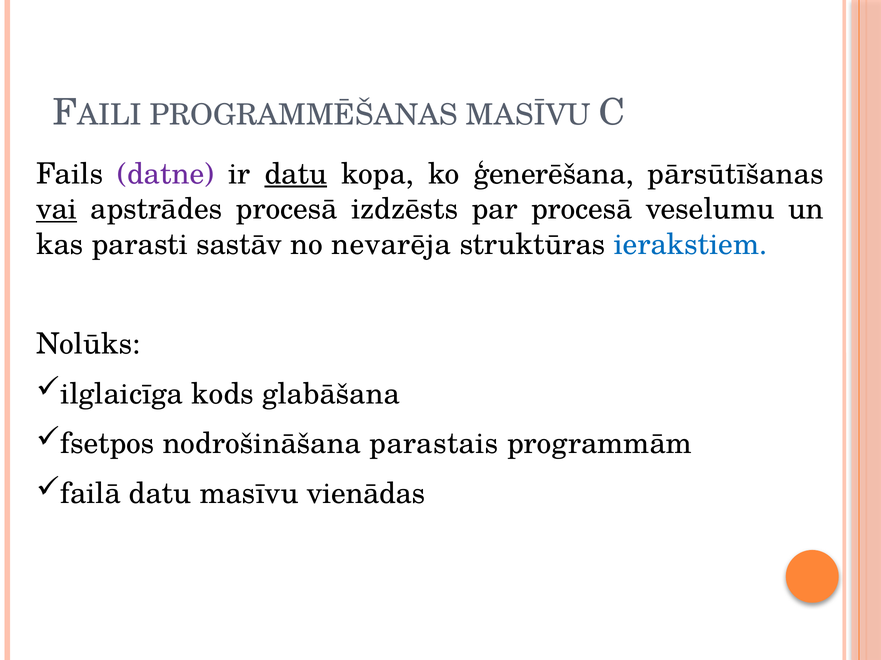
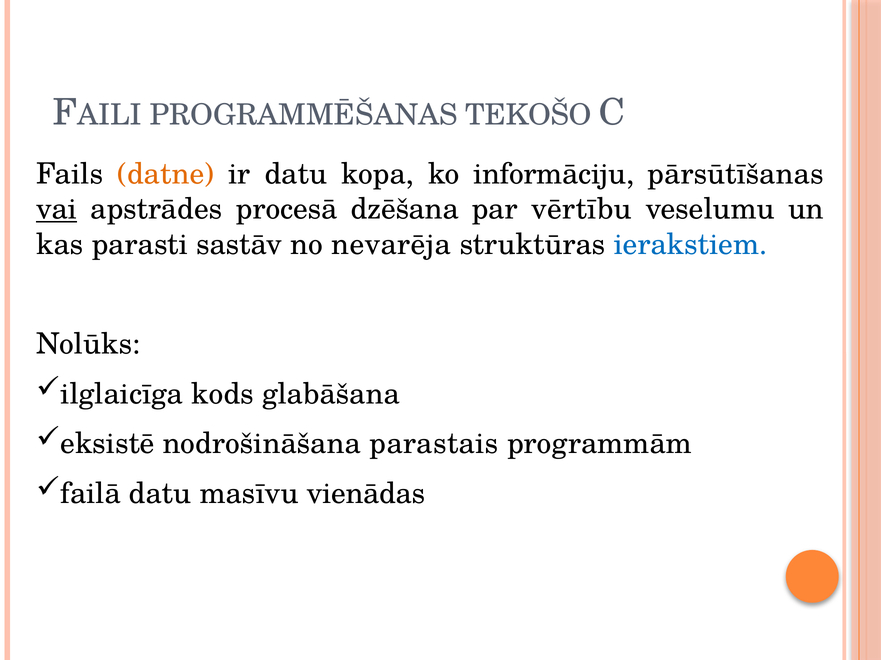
PROGRAMMĒŠANAS MASĪVU: MASĪVU -> TEKOŠO (529, 115)
datne colour: purple -> orange (166, 174)
datu underline: present -> none (296, 174)
ģenerēšana: ģenerēšana -> informāciju (554, 174)
izdzēsts: izdzēsts -> dzēšana (405, 209)
par procesā: procesā -> vērtību (582, 209)
fsetpos: fsetpos -> eksistē (107, 444)
